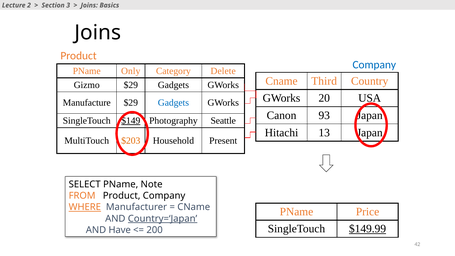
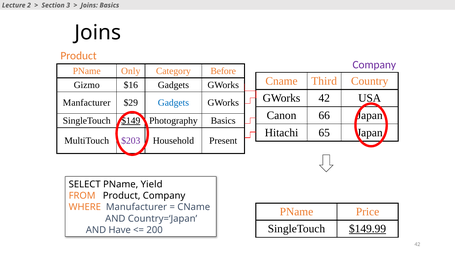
Company colour: blue -> purple (374, 65)
Delete: Delete -> Before (223, 71)
Gizmo $29: $29 -> $16 (131, 85)
GWorks 20: 20 -> 42 (324, 98)
Manufacture: Manufacture -> Manfacturer (87, 103)
93: 93 -> 66 (324, 115)
Photography Seattle: Seattle -> Basics (223, 121)
13: 13 -> 65 (324, 133)
$203 colour: orange -> purple (131, 141)
Note: Note -> Yield (152, 184)
WHERE underline: present -> none (85, 207)
Country=‘Japan underline: present -> none (163, 219)
